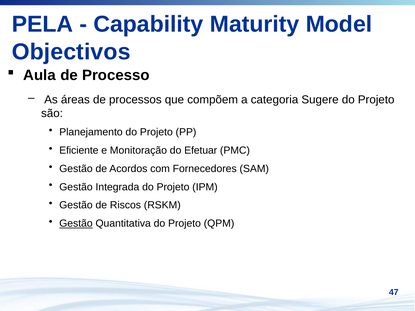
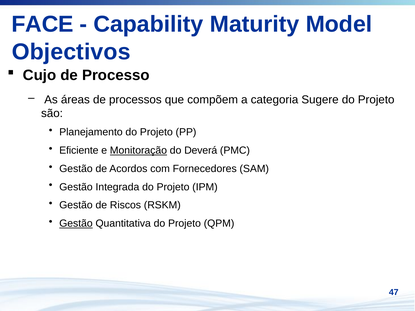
PELA: PELA -> FACE (43, 24)
Aula: Aula -> Cujo (40, 75)
Monitoração underline: none -> present (138, 151)
Efetuar: Efetuar -> Deverá (201, 151)
